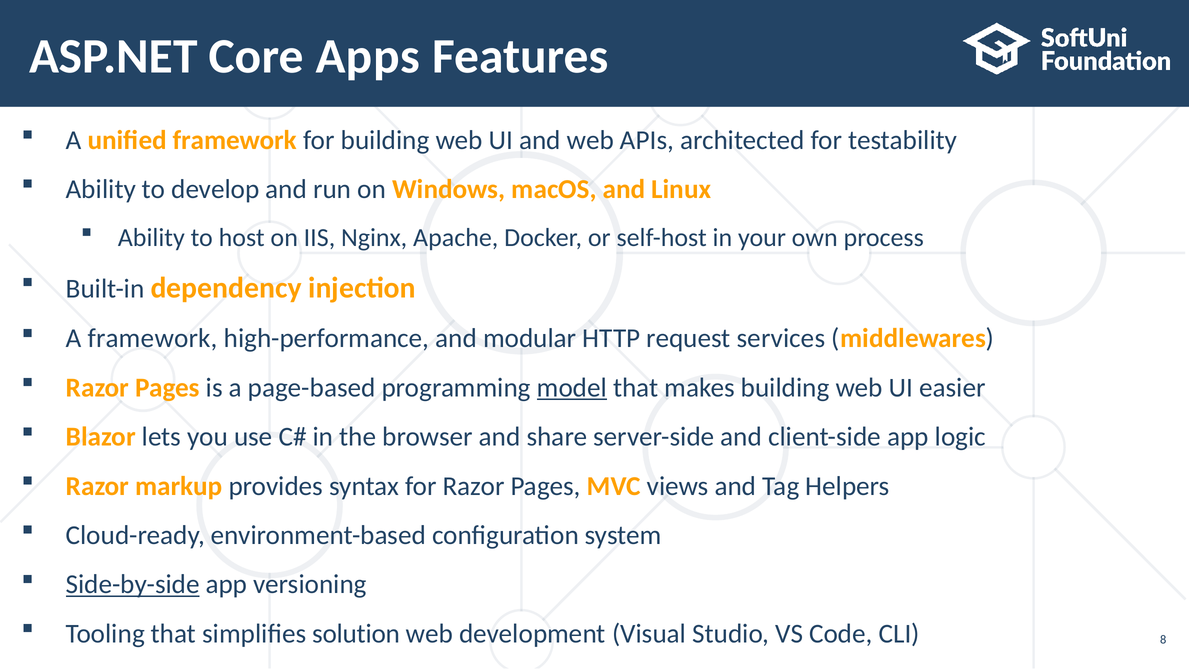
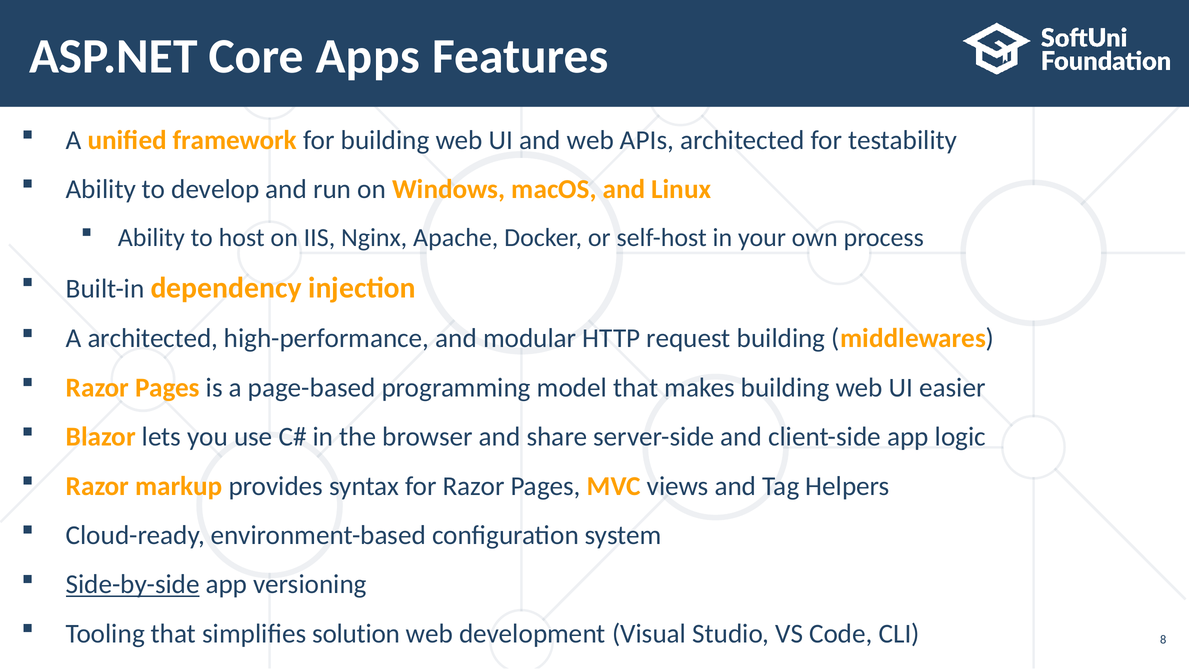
A framework: framework -> architected (153, 338)
request services: services -> building (781, 338)
model underline: present -> none (572, 388)
